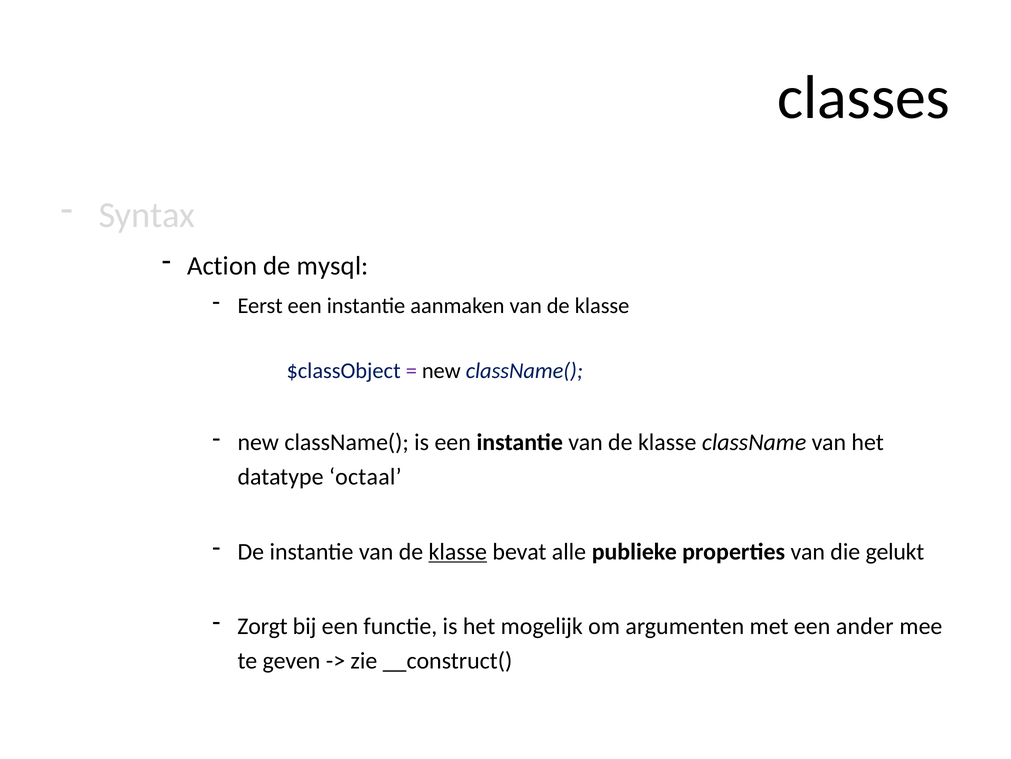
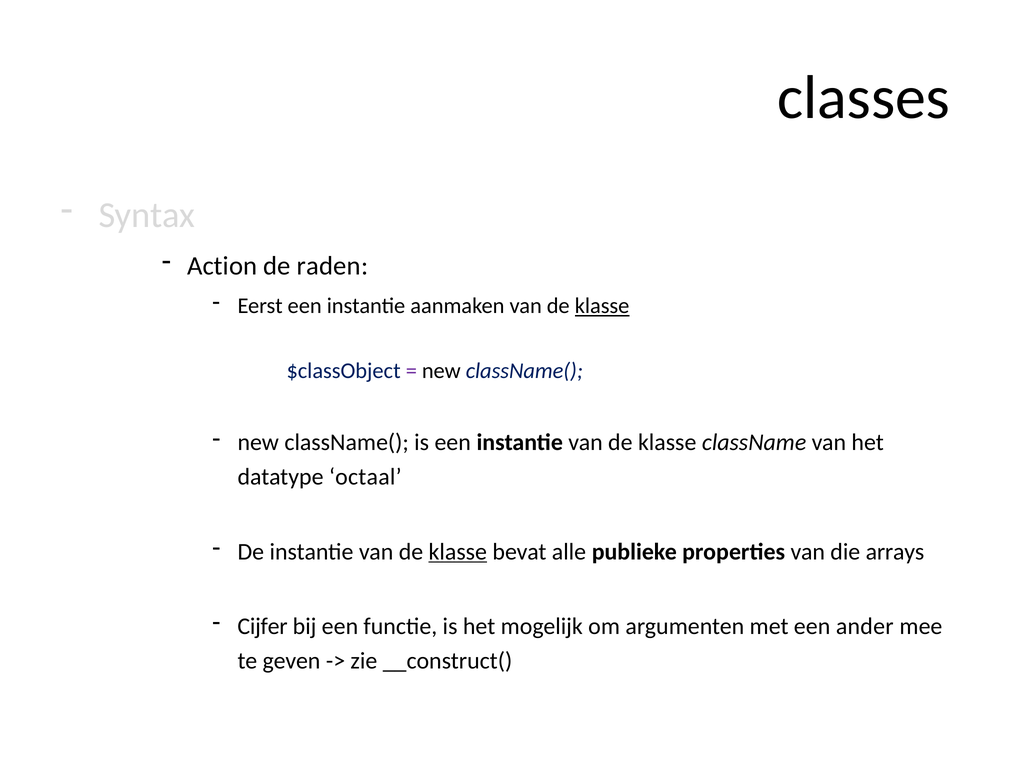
mysql: mysql -> raden (332, 265)
klasse underline: none -> present (602, 306)
gelukt: gelukt -> arrays (895, 551)
Zorgt: Zorgt -> Cijfer (263, 626)
